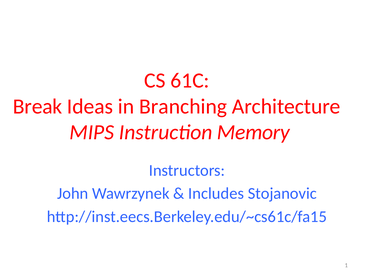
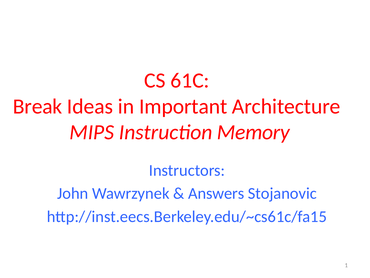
Branching: Branching -> Important (183, 106)
Includes: Includes -> Answers (216, 193)
